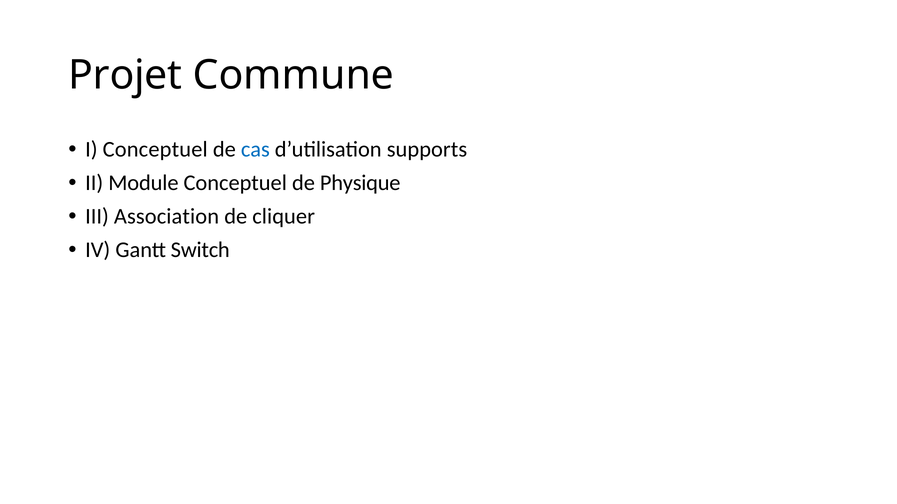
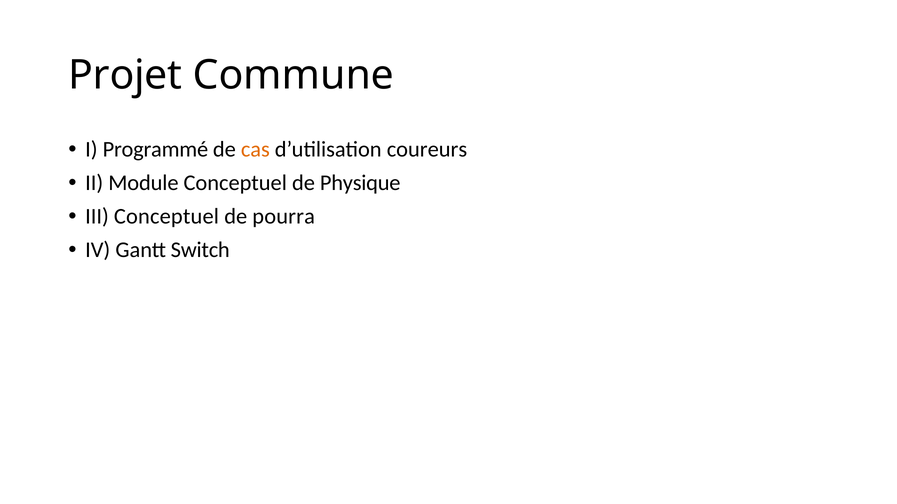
I Conceptuel: Conceptuel -> Programmé (155, 150)
cas colour: blue -> orange (255, 150)
supports: supports -> coureurs (427, 150)
III Association: Association -> Conceptuel (166, 217)
cliquer: cliquer -> pourra (284, 217)
